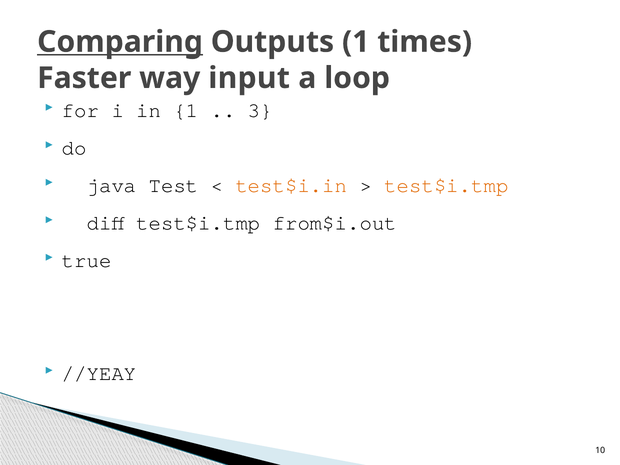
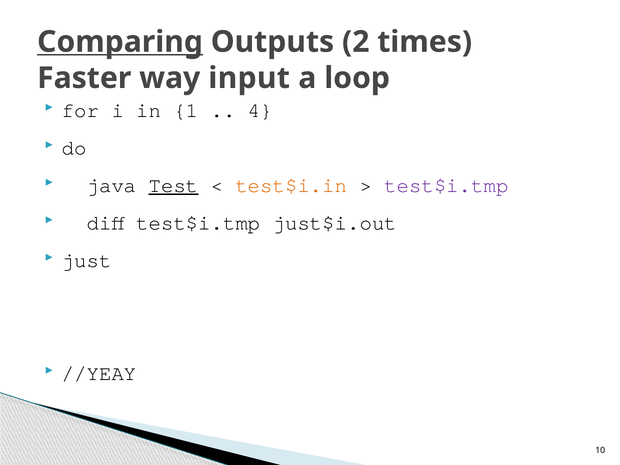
Outputs 1: 1 -> 2 (356, 42)
3: 3 -> 4 (260, 110)
Test underline: none -> present (174, 185)
test$i.tmp colour: orange -> purple (446, 185)
from$i.out: from$i.out -> just$i.out (335, 223)
true: true -> just (87, 261)
